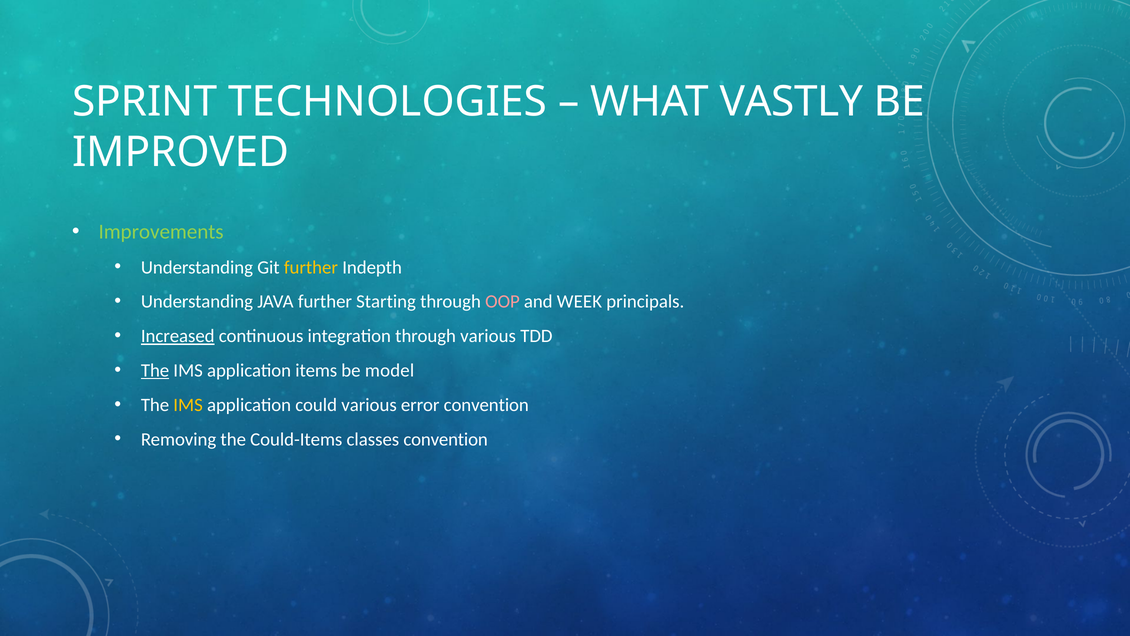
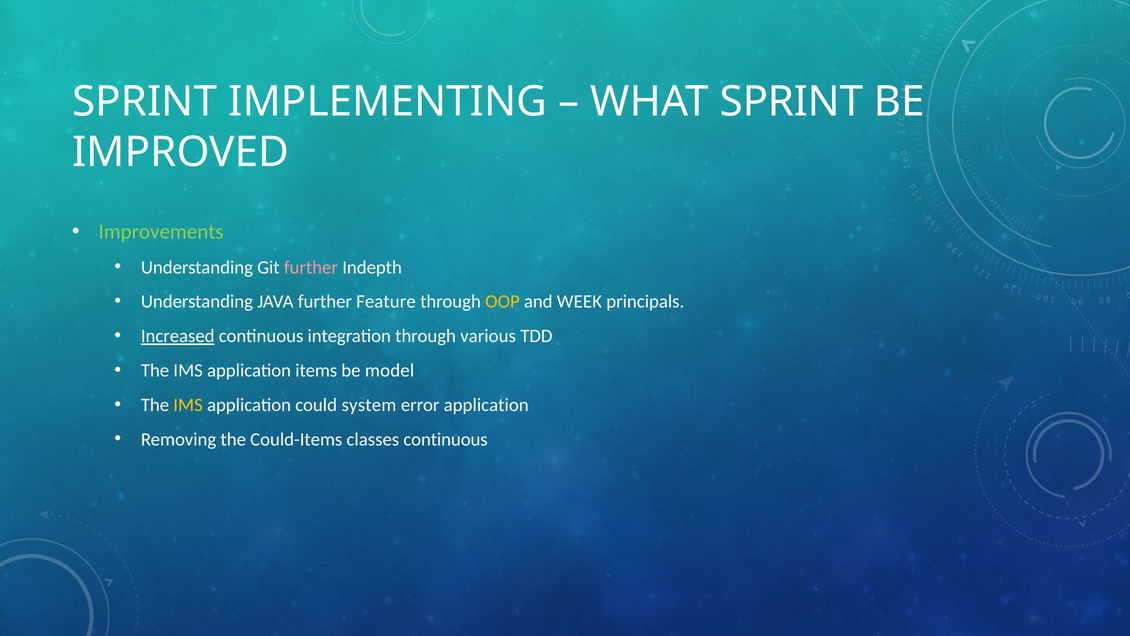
TECHNOLOGIES: TECHNOLOGIES -> IMPLEMENTING (388, 101)
WHAT VASTLY: VASTLY -> SPRINT (792, 101)
further colour: yellow -> pink (311, 267)
Starting: Starting -> Feature (386, 302)
OOP colour: pink -> yellow (502, 302)
The underline: present -> none (155, 370)
could various: various -> system (369, 405)
error convention: convention -> application (486, 405)
classes convention: convention -> continuous (446, 439)
